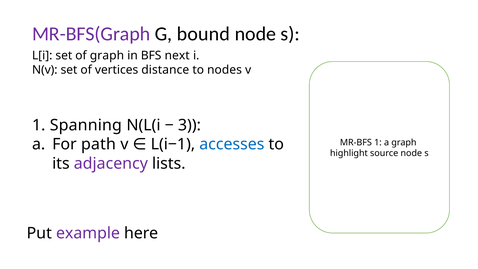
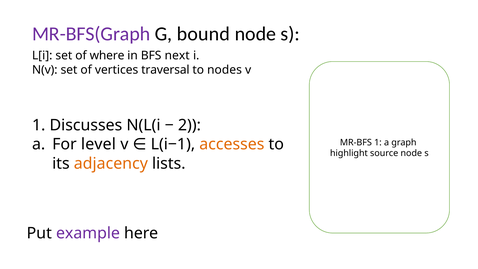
of graph: graph -> where (107, 56)
distance: distance -> traversal (165, 70)
Spanning: Spanning -> Discusses (86, 125)
3: 3 -> 2 (189, 125)
path: path -> level (98, 144)
accesses colour: blue -> orange (232, 144)
adjacency colour: purple -> orange (111, 163)
